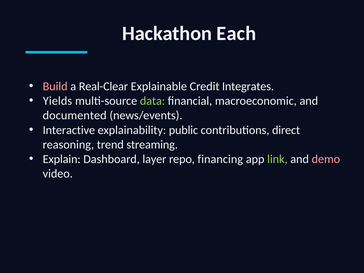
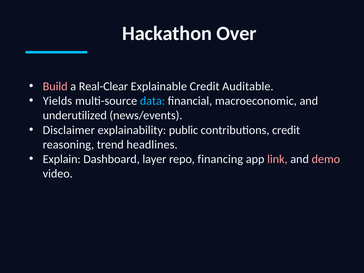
Each: Each -> Over (236, 34)
Integrates: Integrates -> Auditable (248, 86)
data colour: light green -> light blue (152, 101)
documented: documented -> underutilized (75, 115)
Interactive: Interactive -> Disclaimer (69, 130)
contributions direct: direct -> credit (286, 130)
streaming: streaming -> headlines (152, 145)
link colour: light green -> pink (277, 159)
